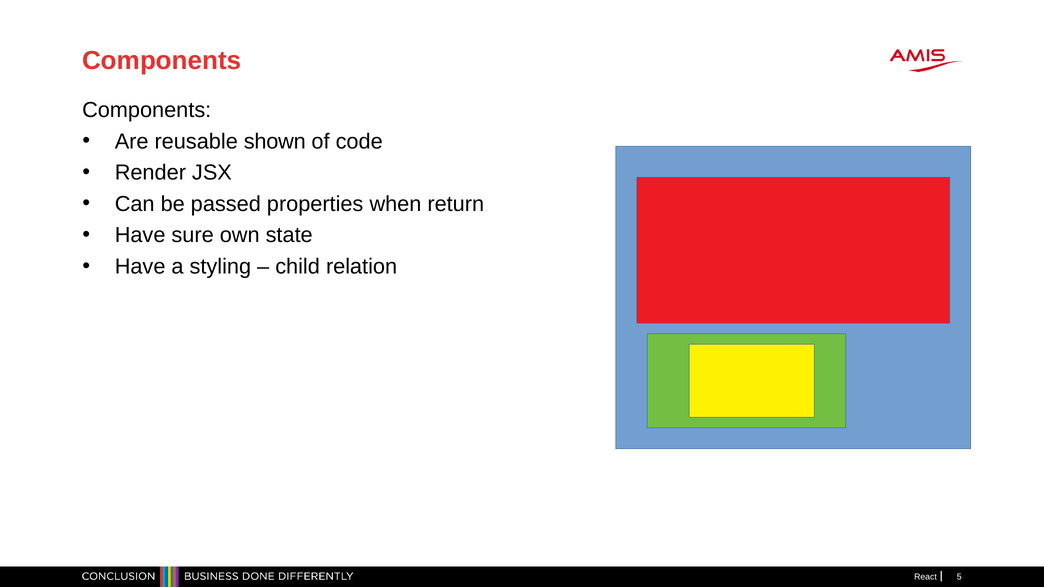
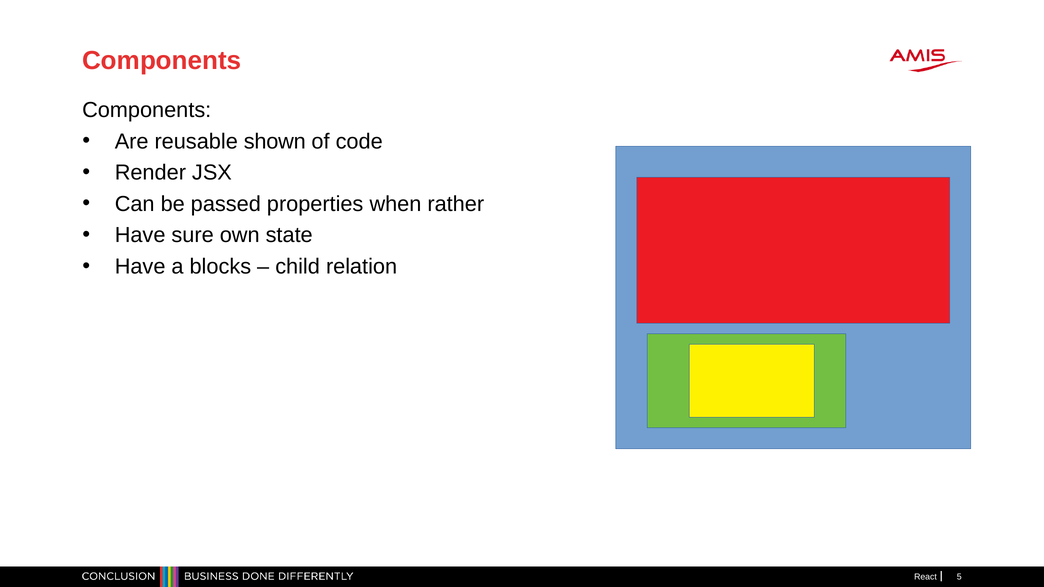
return: return -> rather (456, 204)
styling: styling -> blocks (220, 267)
